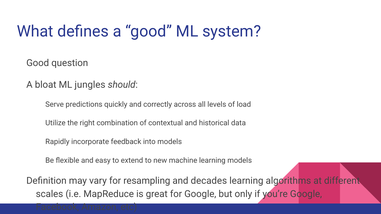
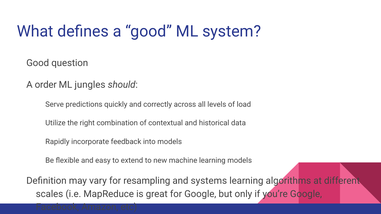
bloat: bloat -> order (46, 85)
decades: decades -> systems (209, 181)
